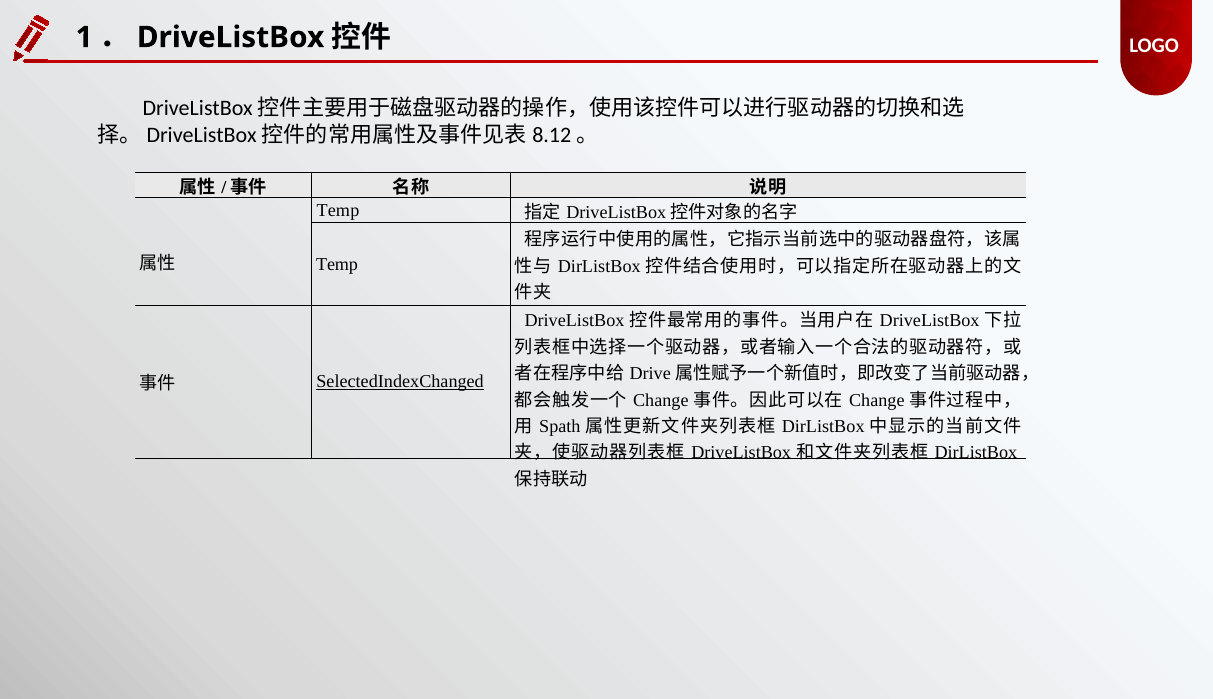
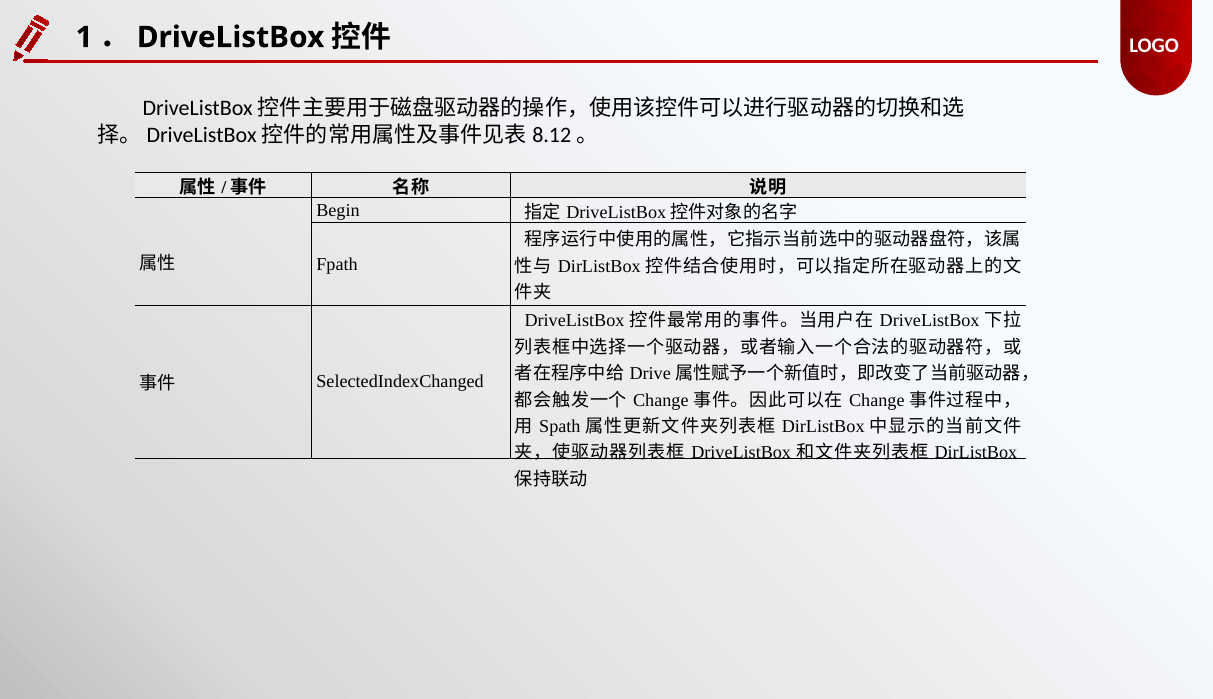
Temp: Temp -> Begin (338, 210)
Temp: Temp -> Fpath (337, 264)
SelectedIndexChanged underline: present -> none (400, 382)
